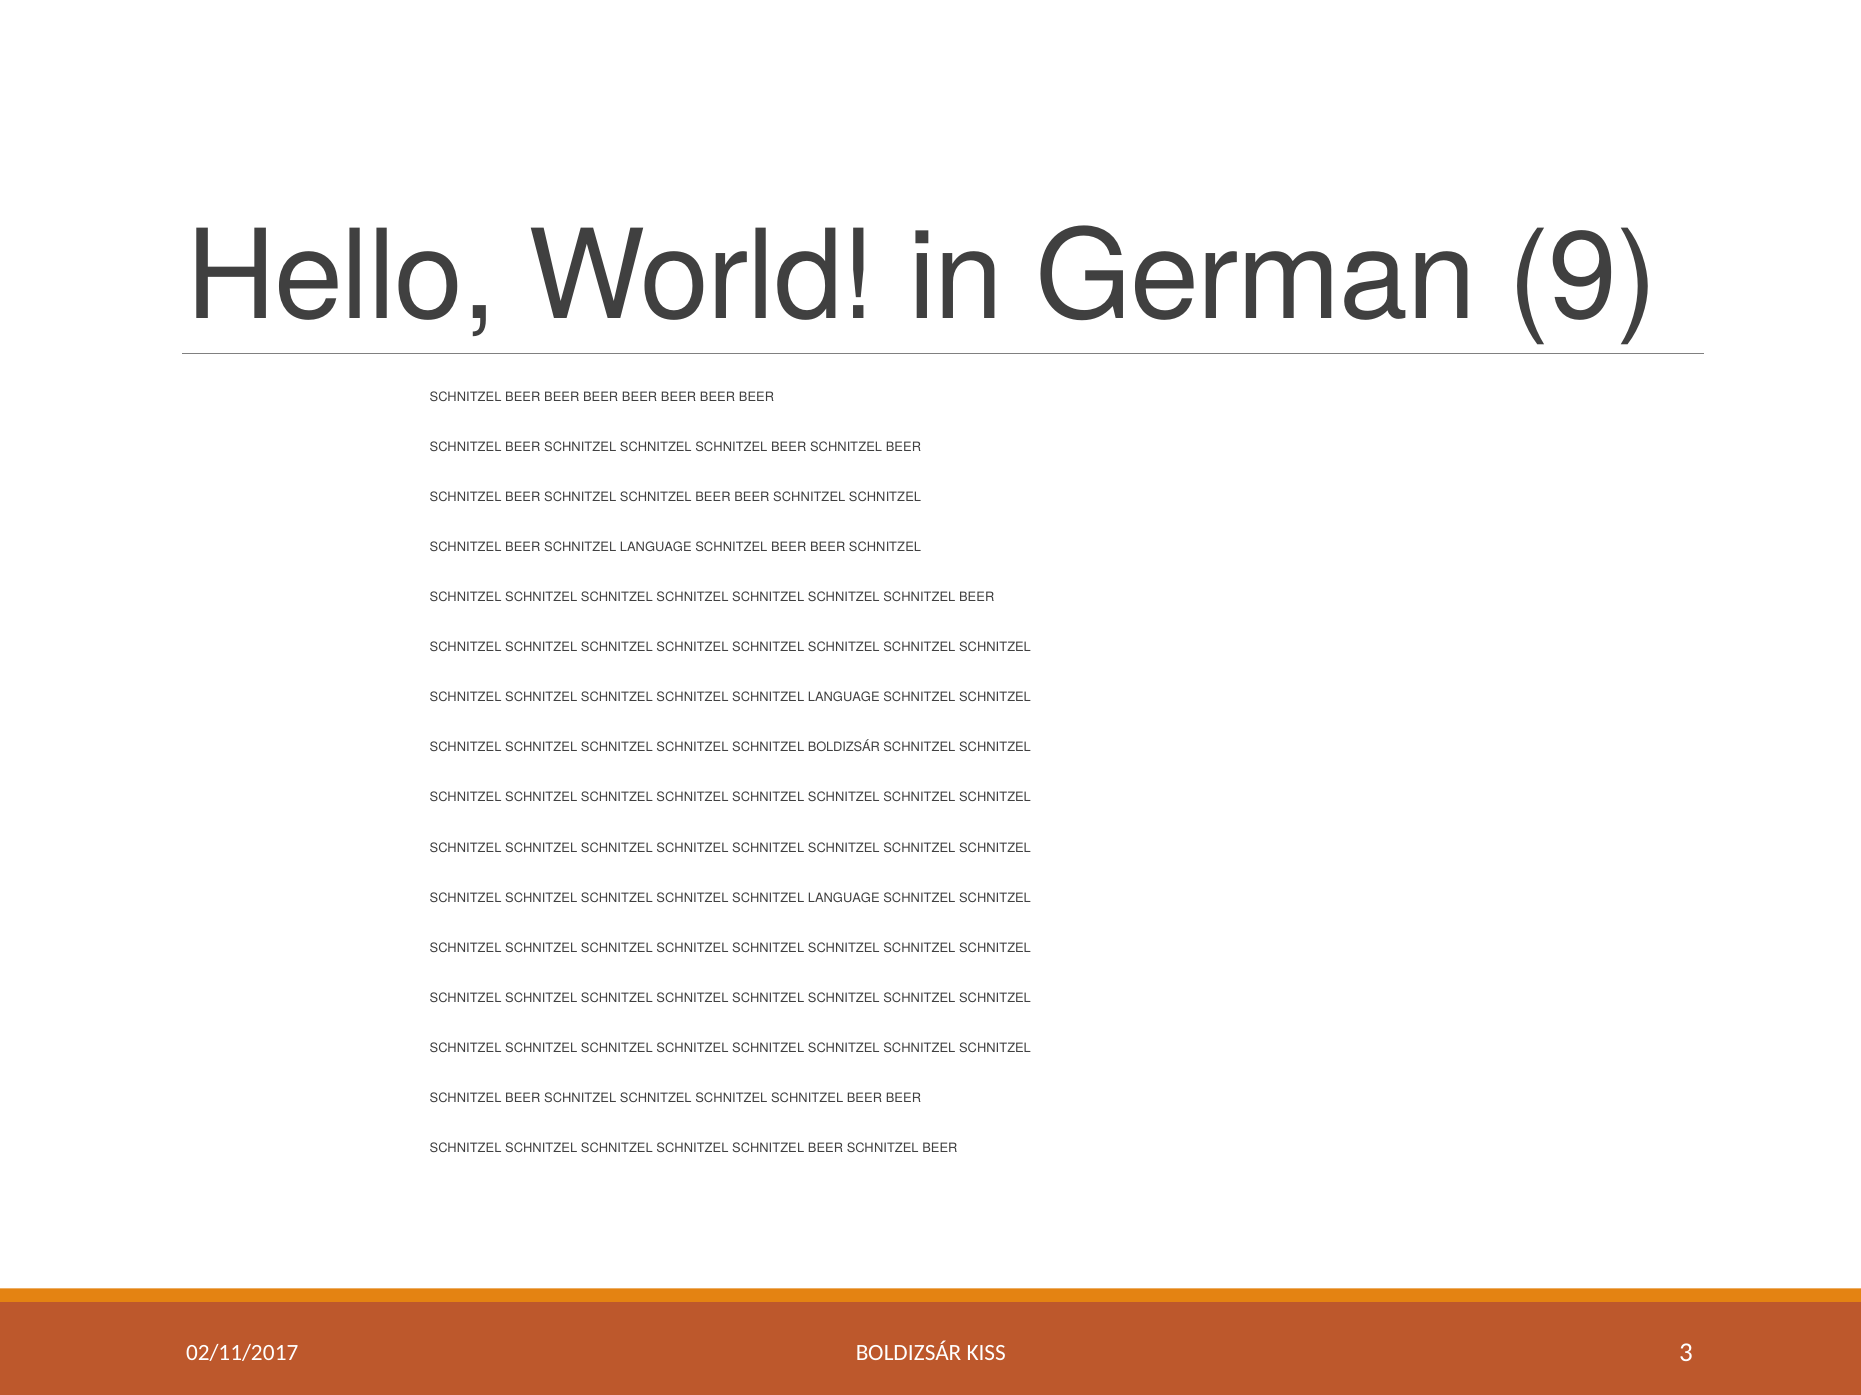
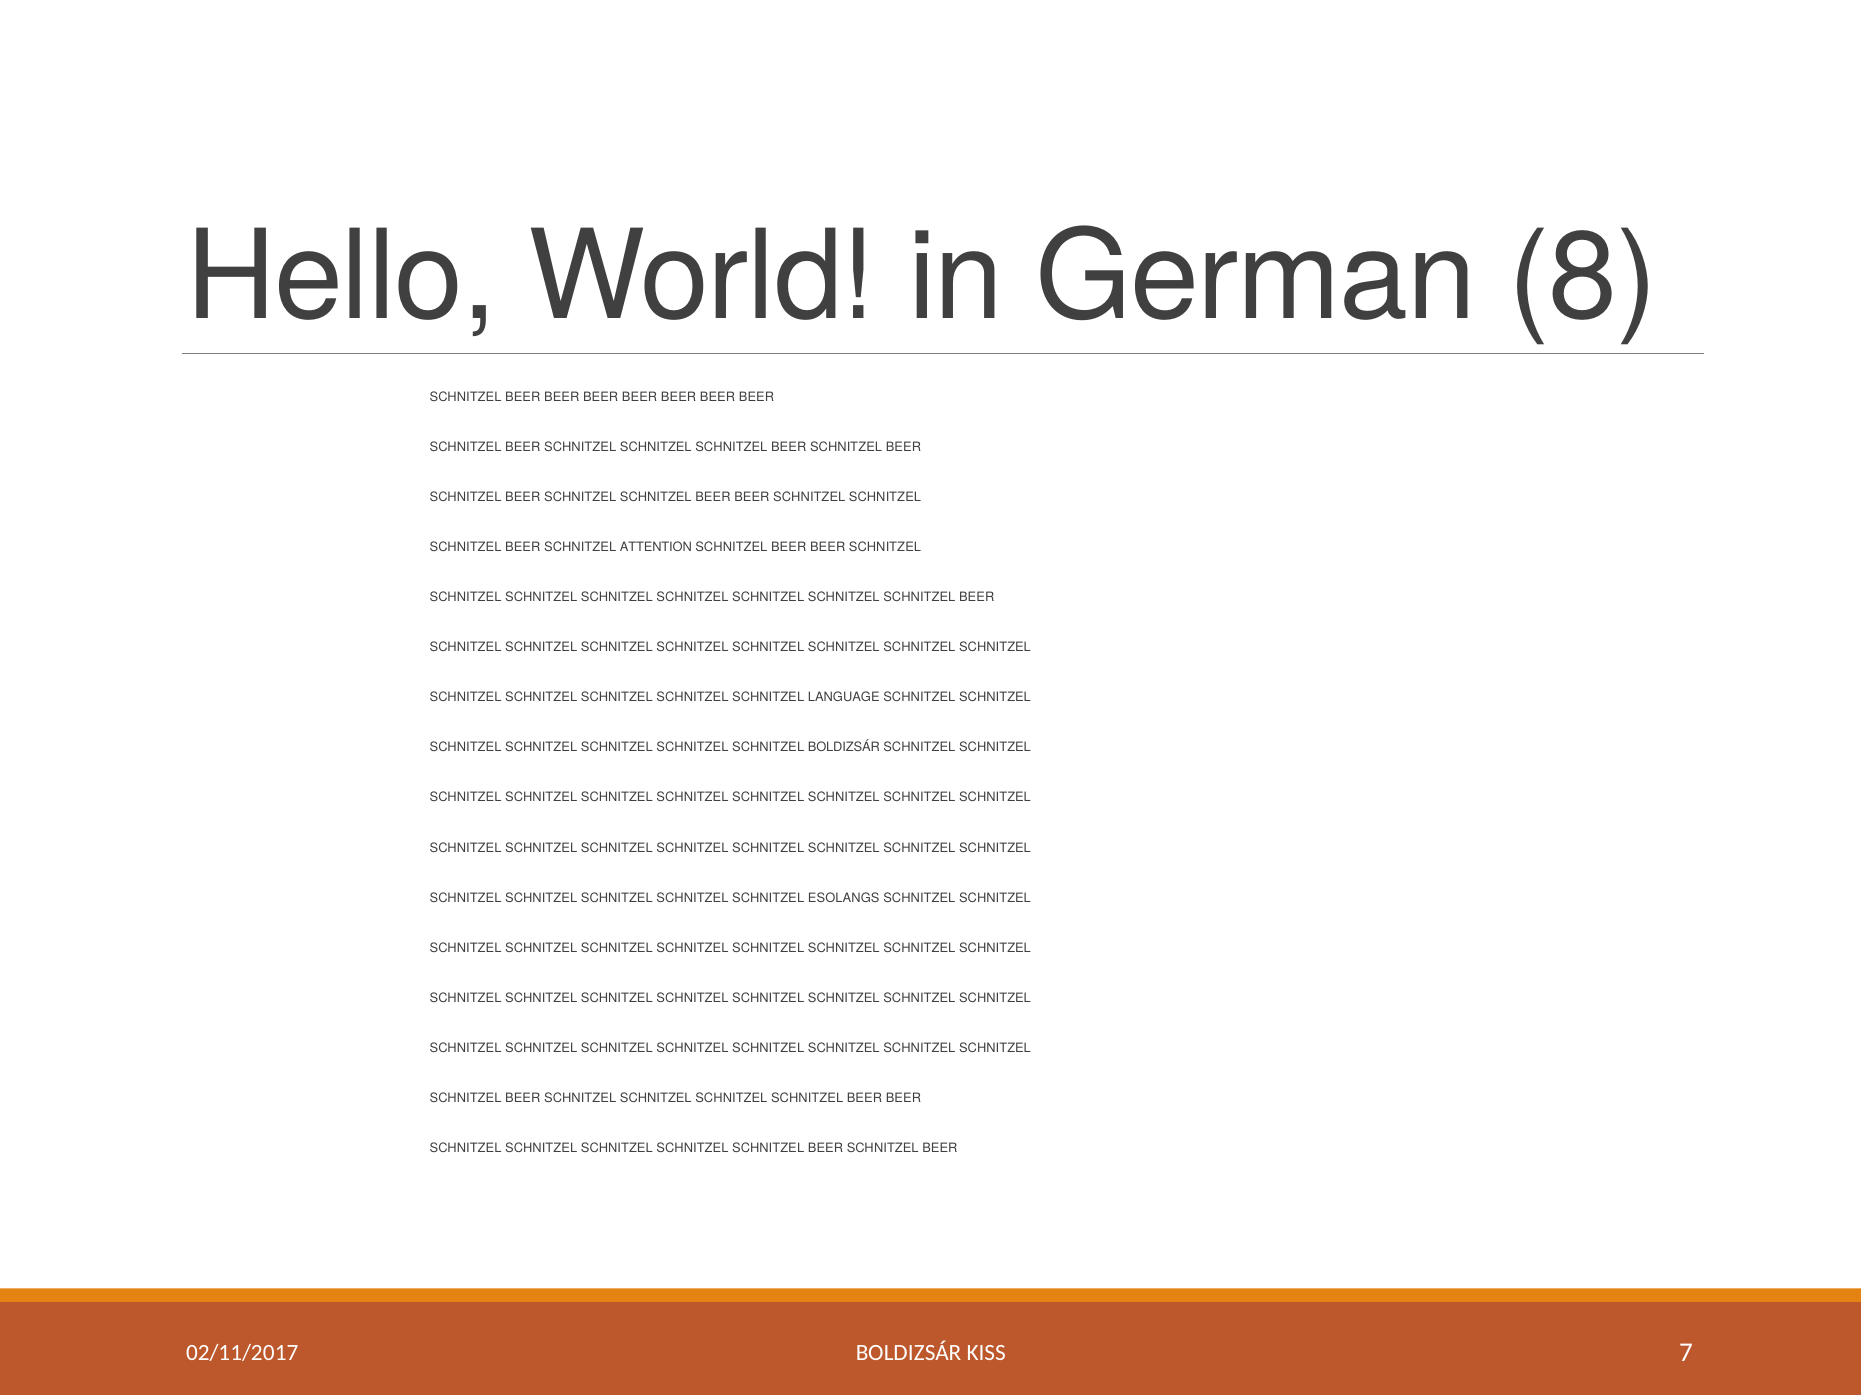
9: 9 -> 8 (1583, 278)
BEER SCHNITZEL LANGUAGE: LANGUAGE -> ATTENTION (656, 548)
LANGUAGE: LANGUAGE -> ESOLANGS (844, 898)
3: 3 -> 7 (1686, 1354)
